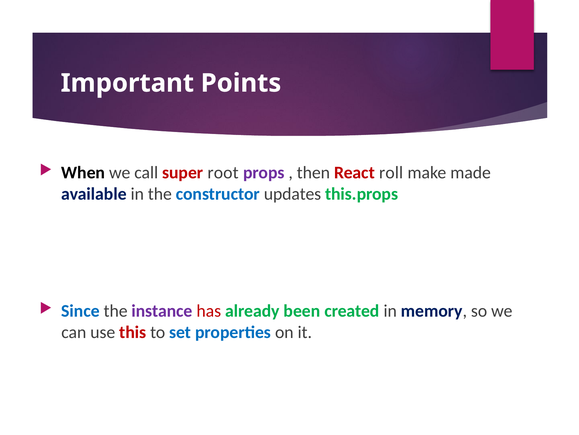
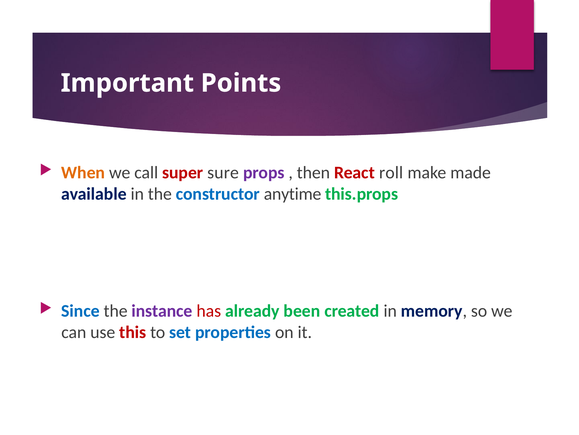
When colour: black -> orange (83, 172)
root: root -> sure (223, 172)
updates: updates -> anytime (293, 194)
